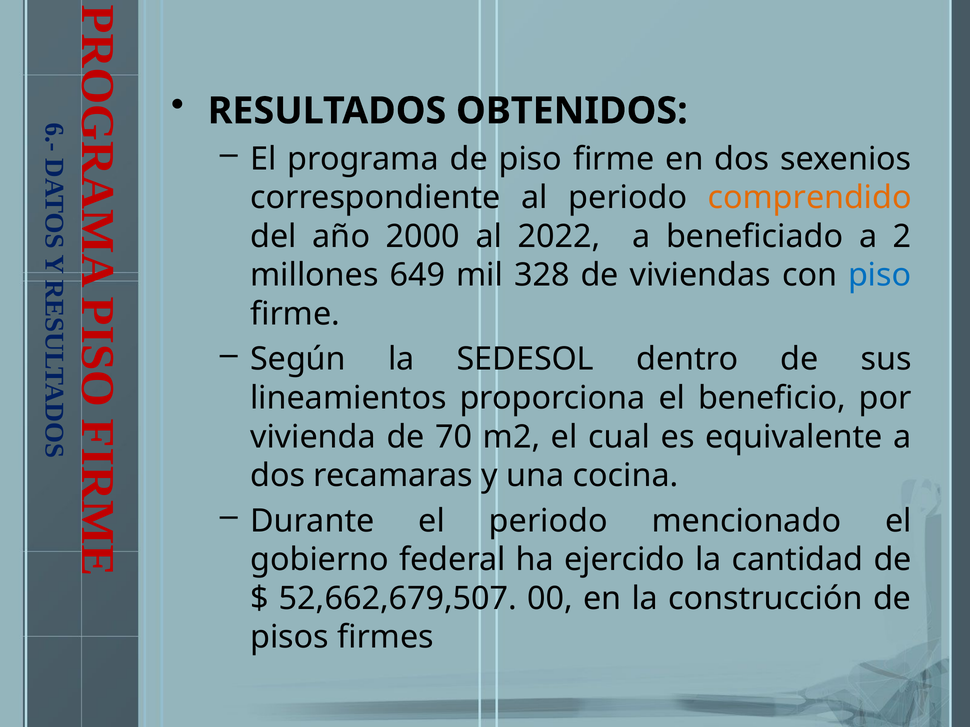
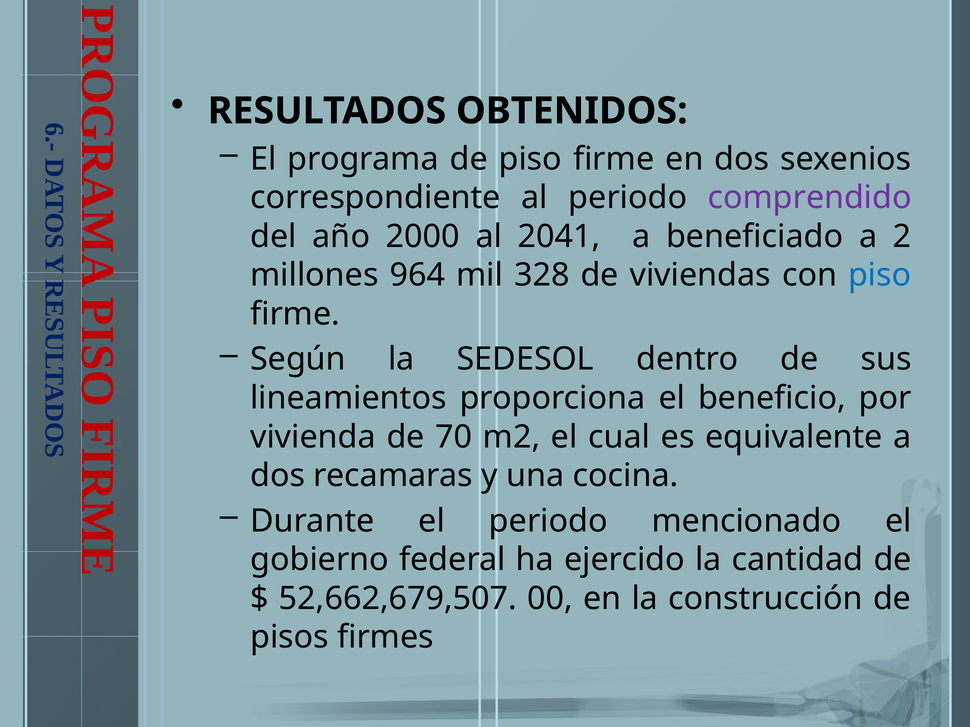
comprendido colour: orange -> purple (810, 198)
2022: 2022 -> 2041 (559, 237)
649: 649 -> 964 (417, 276)
